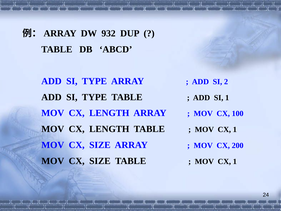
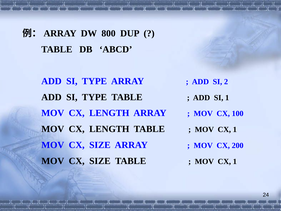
932: 932 -> 800 (109, 33)
